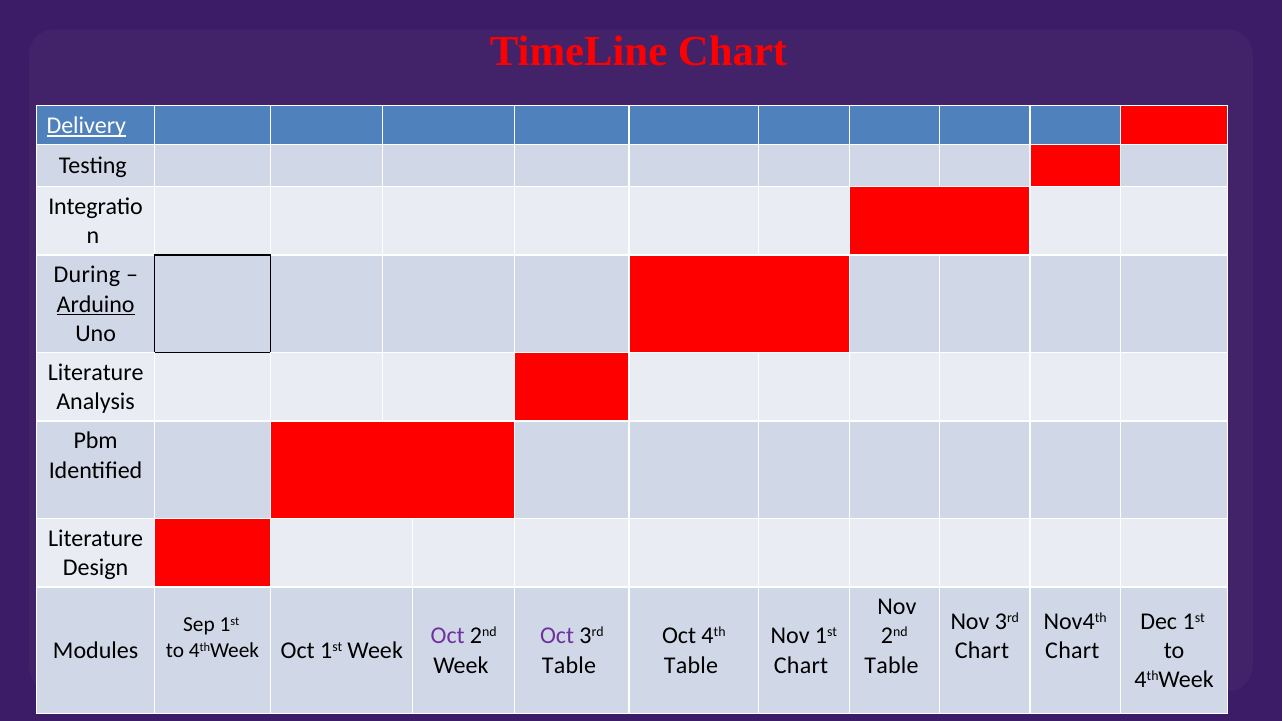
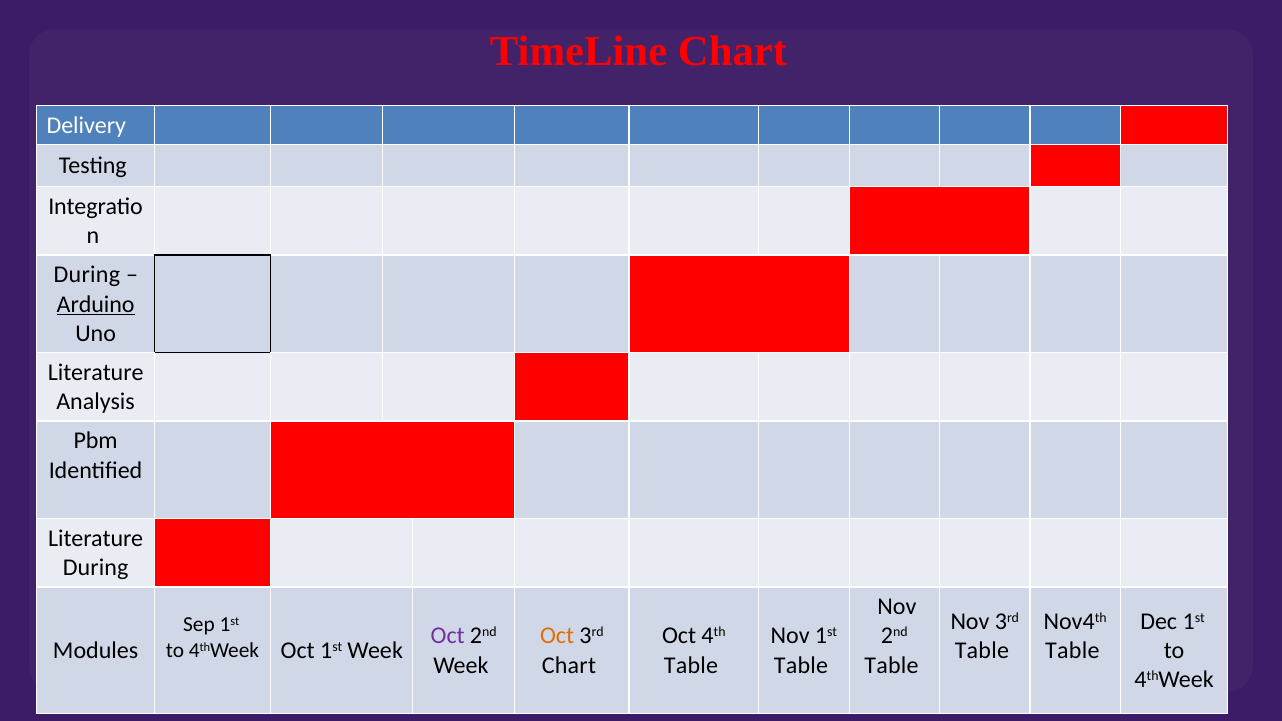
Delivery underline: present -> none (86, 126)
Design: Design -> During (96, 568)
Oct colour: purple -> orange (557, 636)
Chart: Chart -> Table (982, 651)
Chart: Chart -> Table (1072, 651)
Table: Table -> Chart (569, 665)
Chart: Chart -> Table (801, 665)
